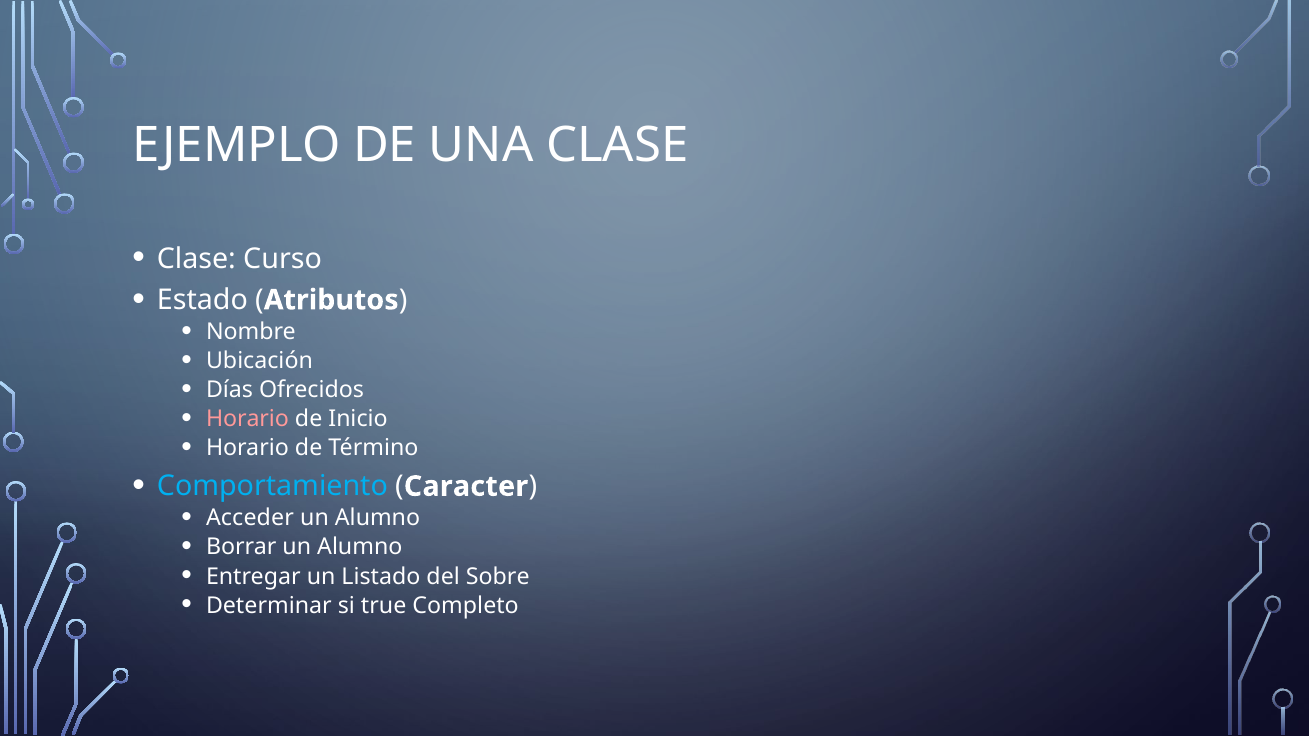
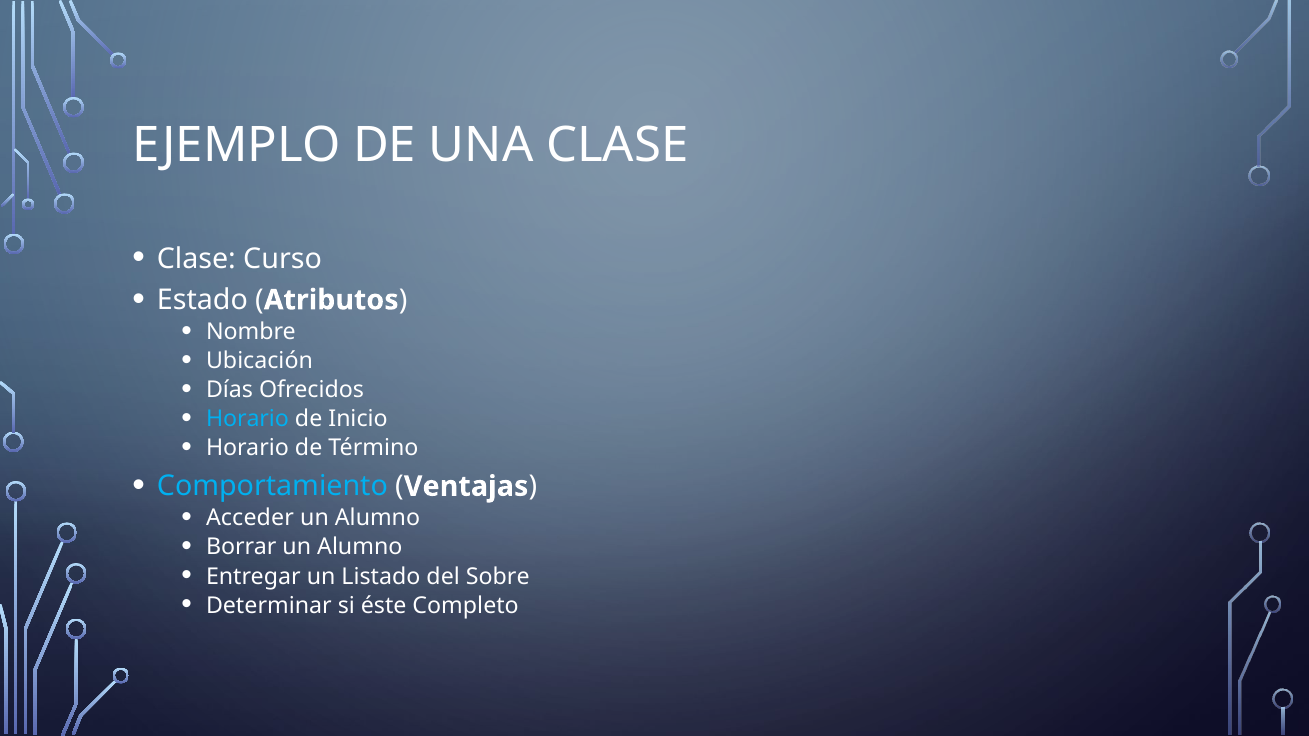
Horario colour: pink -> light blue (247, 419)
Caracter: Caracter -> Ventajas (466, 487)
true: true -> éste (384, 606)
